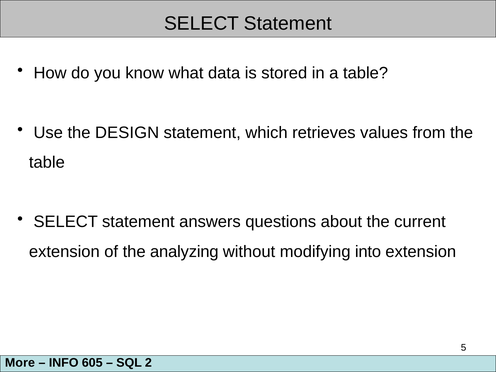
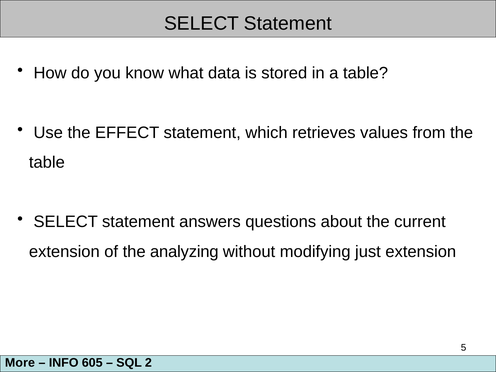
DESIGN: DESIGN -> EFFECT (127, 133)
into: into -> just (368, 252)
